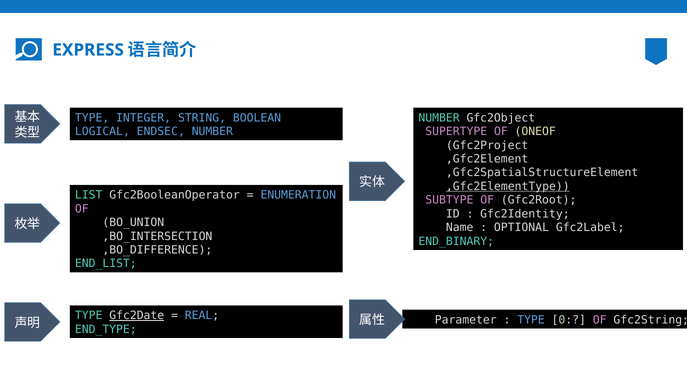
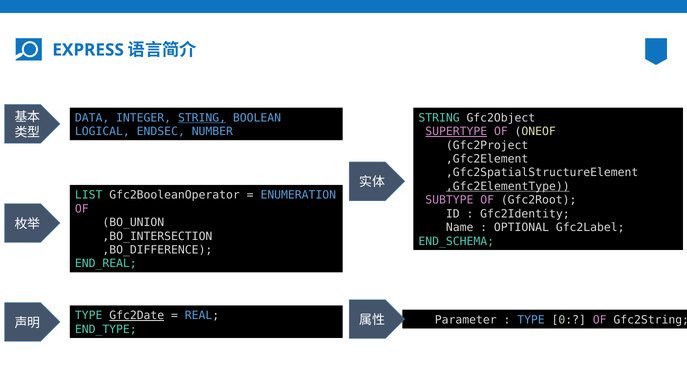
TYPE: TYPE -> DATA (92, 118)
STRING underline: none -> present (202, 118)
NUMBER: NUMBER -> STRING (439, 118)
SUPERTYPE underline: none -> present (456, 132)
END_BINARY: END_BINARY -> END_SCHEMA (456, 242)
END_LIST: END_LIST -> END_REAL (106, 264)
